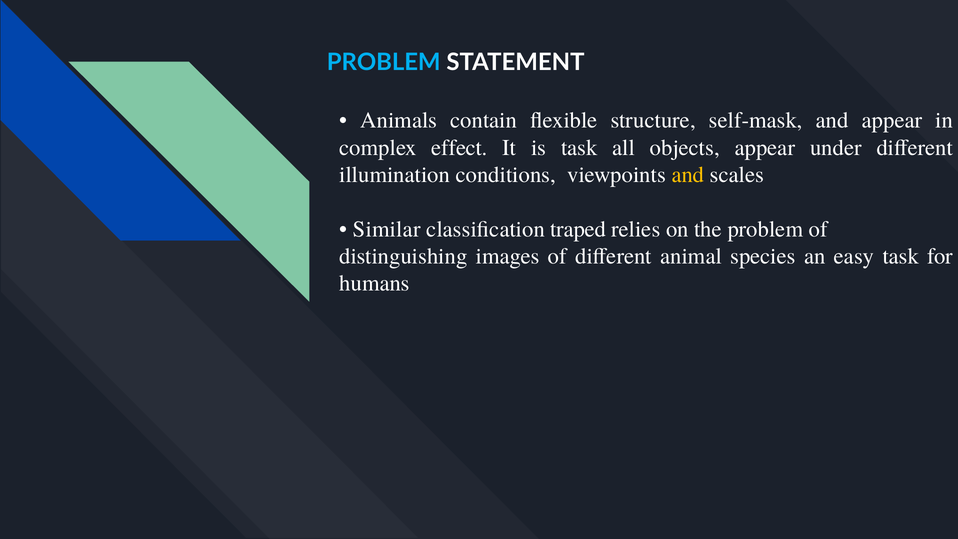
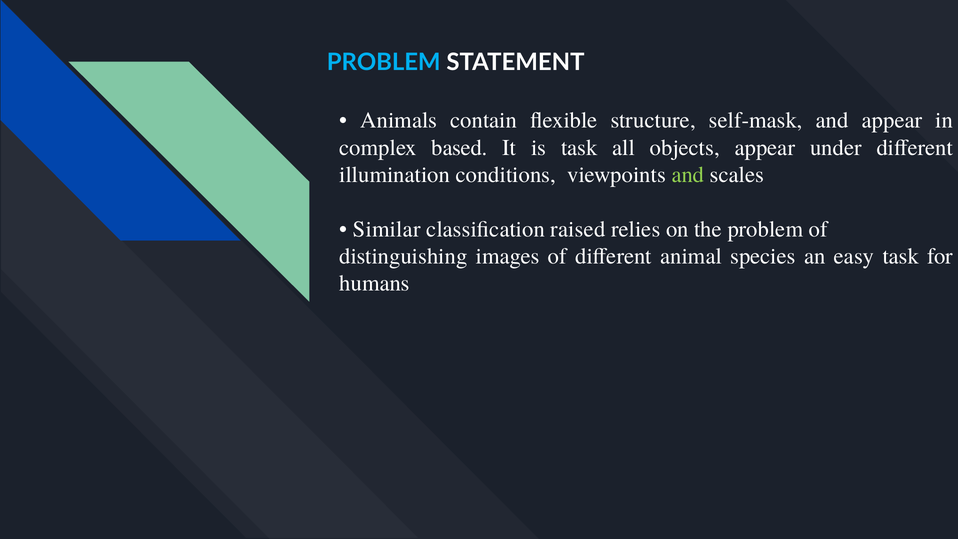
effect: effect -> based (459, 148)
and colour: yellow -> light green (688, 175)
traped: traped -> raised (578, 229)
